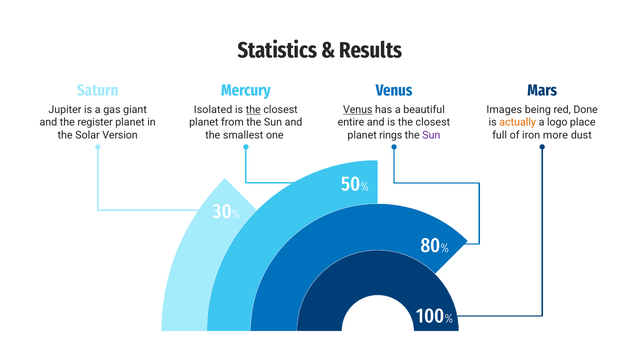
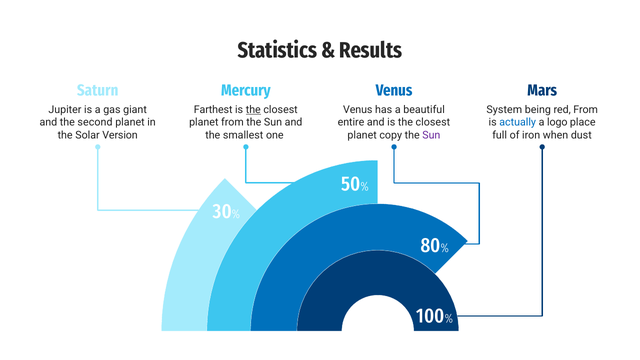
Isolated: Isolated -> Farthest (213, 110)
Venus underline: present -> none (358, 110)
Images: Images -> System (504, 110)
red Done: Done -> From (586, 110)
register: register -> second (95, 122)
actually colour: orange -> blue (518, 122)
rings: rings -> copy (391, 135)
more: more -> when (556, 135)
